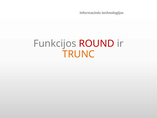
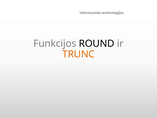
ROUND colour: red -> black (97, 44)
